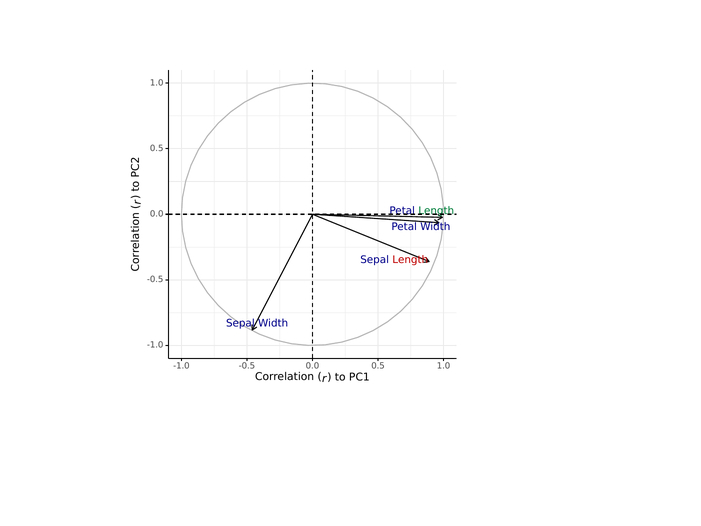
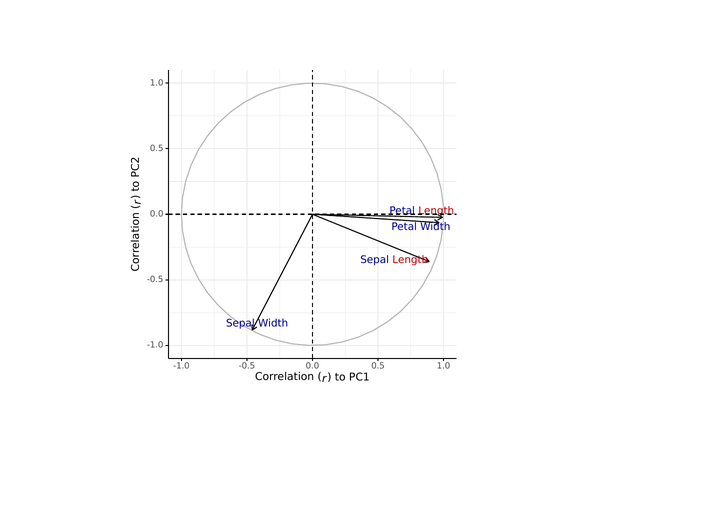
Length colour: green -> red (436, 211)
